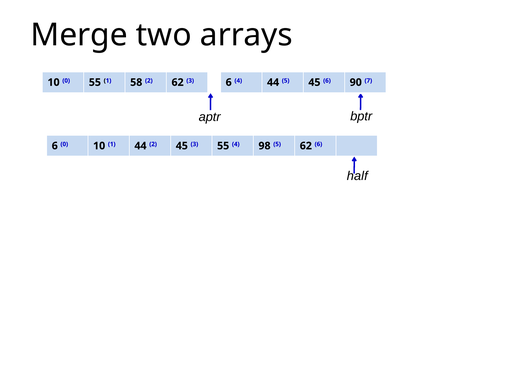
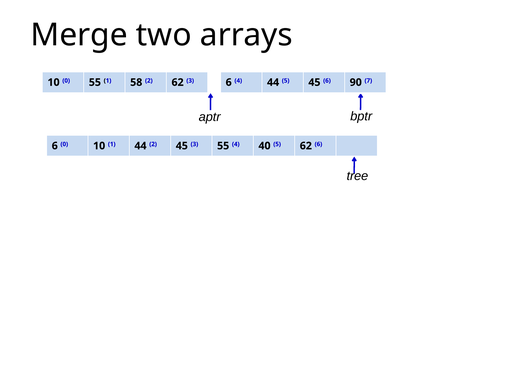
98: 98 -> 40 (265, 146)
half: half -> tree (357, 176)
